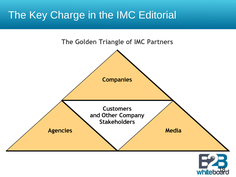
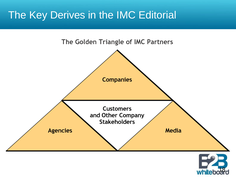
Charge: Charge -> Derives (68, 15)
